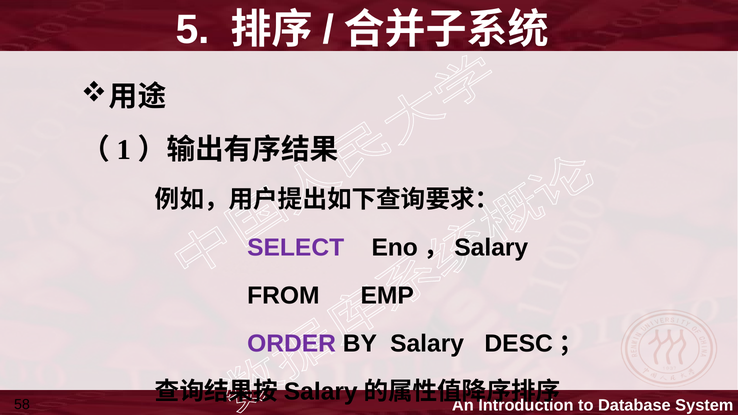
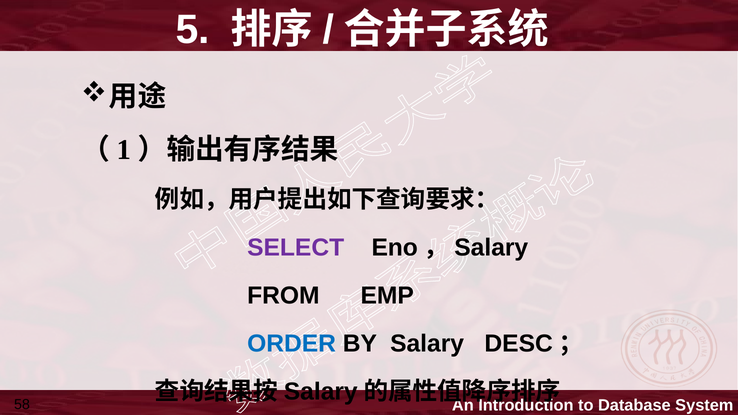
ORDER colour: purple -> blue (292, 344)
